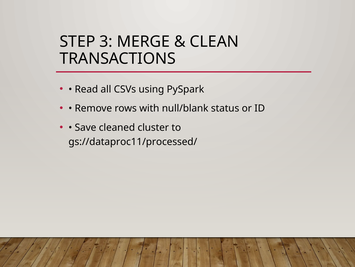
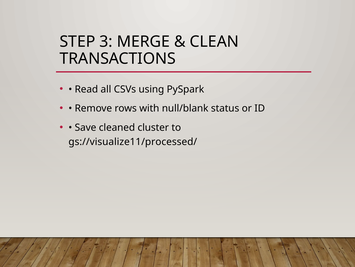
gs://dataproc11/processed/: gs://dataproc11/processed/ -> gs://visualize11/processed/ (133, 141)
